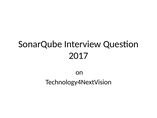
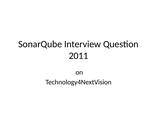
2017: 2017 -> 2011 (78, 56)
